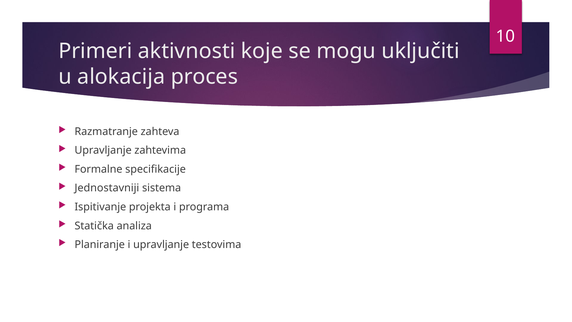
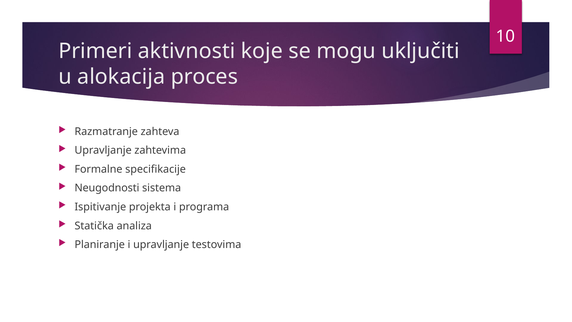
Jednostavniji: Jednostavniji -> Neugodnosti (107, 188)
